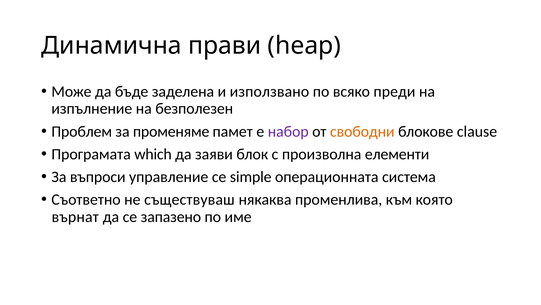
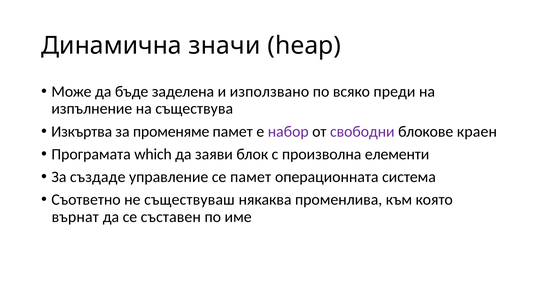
прави: прави -> значи (224, 45)
безполезен: безполезен -> съществува (194, 109)
Проблем: Проблем -> Изкъртва (82, 131)
свободни colour: orange -> purple (362, 131)
clause: clause -> краен (477, 131)
въпроси: въпроси -> създаде (98, 177)
се simple: simple -> памет (251, 177)
запазено: запазено -> съставен (171, 216)
